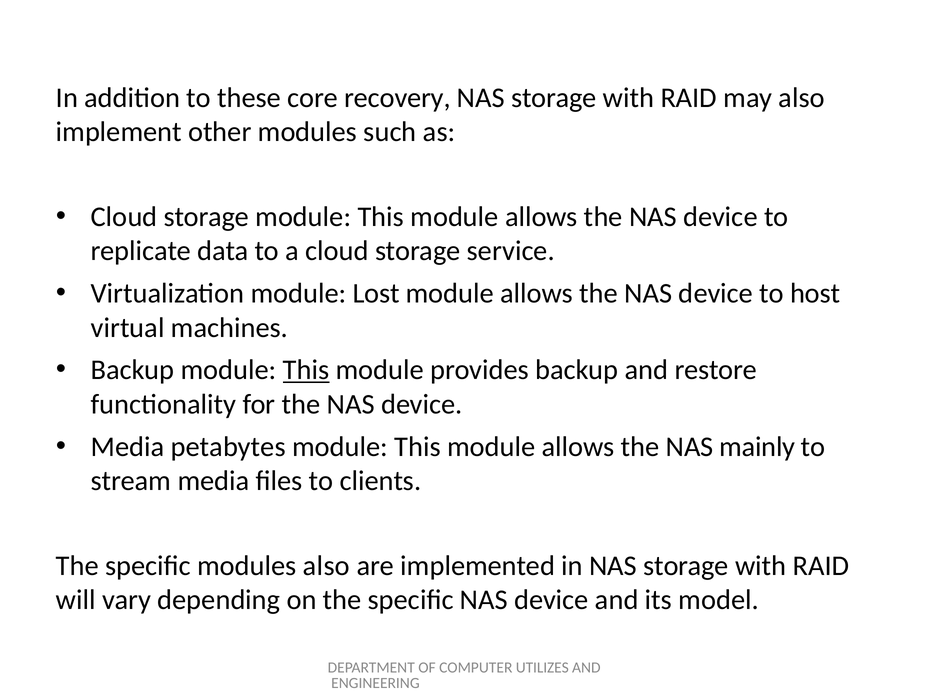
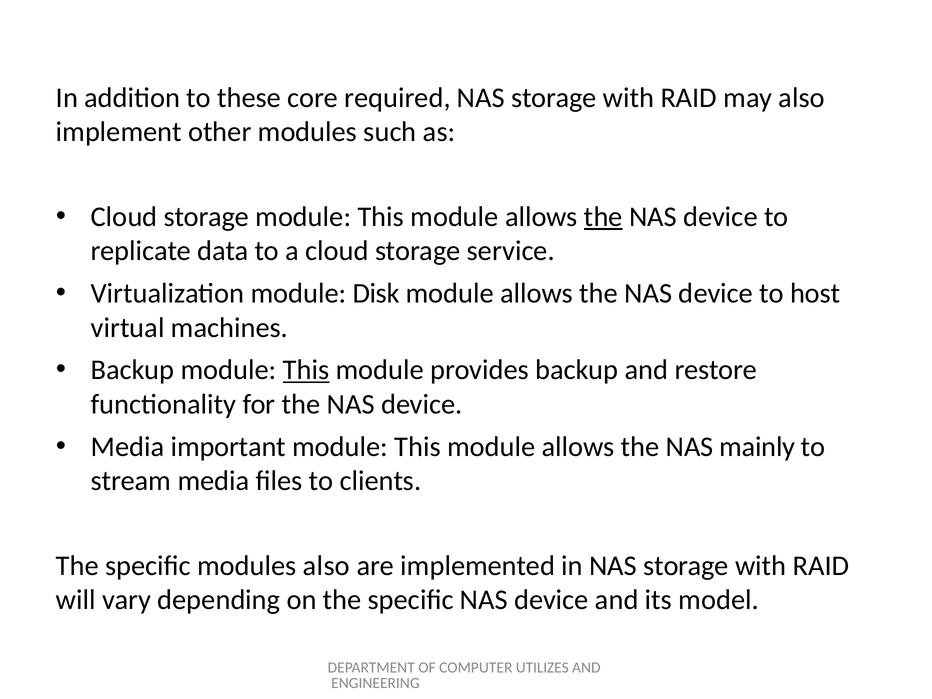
recovery: recovery -> required (397, 98)
the underline: none -> present (603, 217)
Lost: Lost -> Disk (376, 293)
petabytes: petabytes -> important (228, 447)
